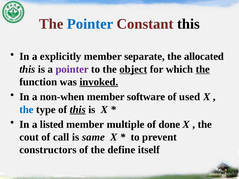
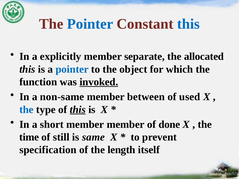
this colour: black -> blue (188, 24)
pointer colour: purple -> blue (72, 69)
object underline: present -> none (133, 69)
the underline: present -> none (203, 69)
non-when: non-when -> non-same (62, 97)
software: software -> between (146, 97)
listed: listed -> short (52, 125)
member multiple: multiple -> member (126, 125)
cout: cout -> time (29, 137)
call: call -> still (61, 137)
constructors: constructors -> specification (48, 150)
define: define -> length (121, 150)
